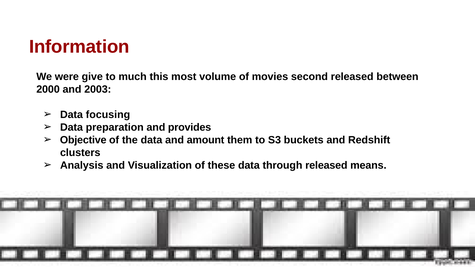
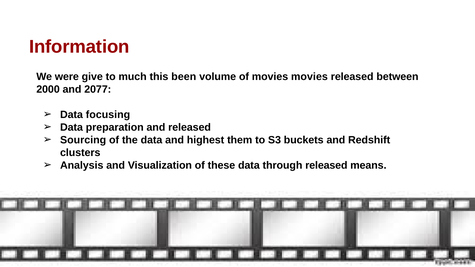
most: most -> been (184, 77)
movies second: second -> movies (309, 77)
2003: 2003 -> 2077 (98, 89)
and provides: provides -> released (190, 127)
Objective: Objective -> Sourcing (83, 140)
amount: amount -> highest (206, 140)
